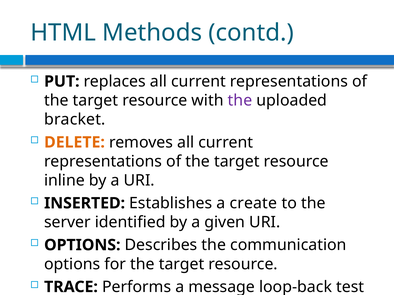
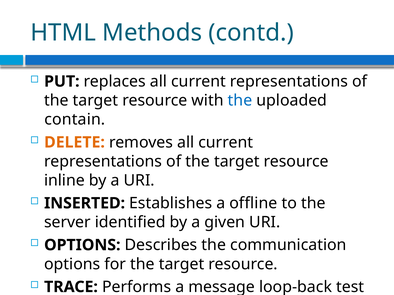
the colour: purple -> blue (240, 101)
bracket: bracket -> contain (75, 120)
create: create -> offline (253, 204)
